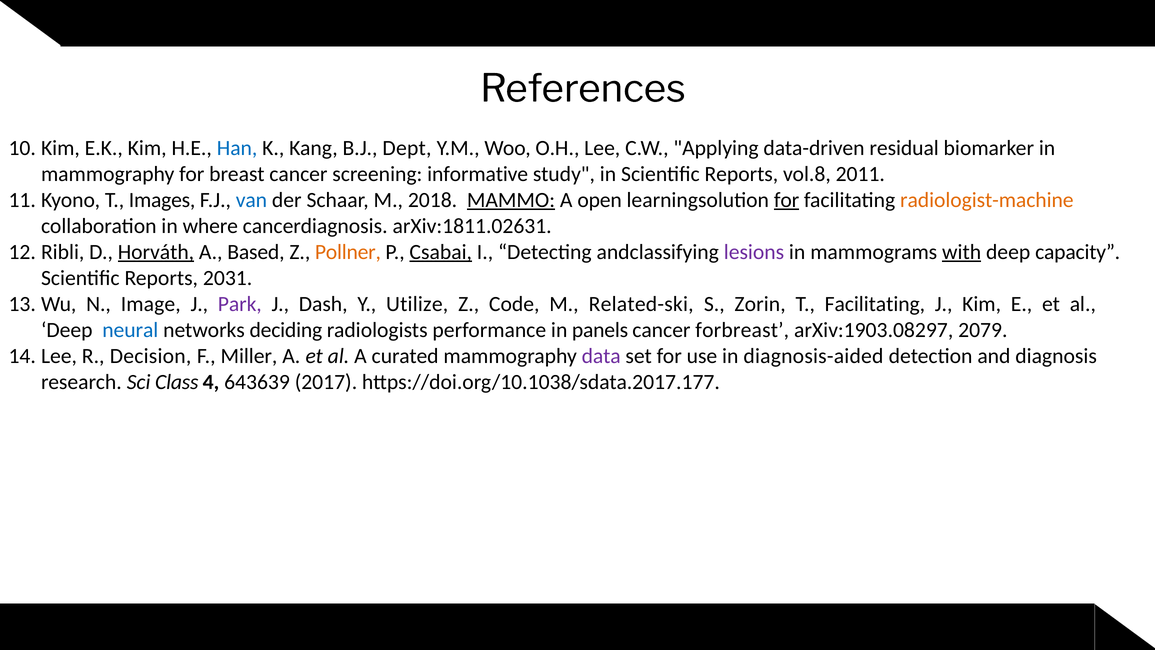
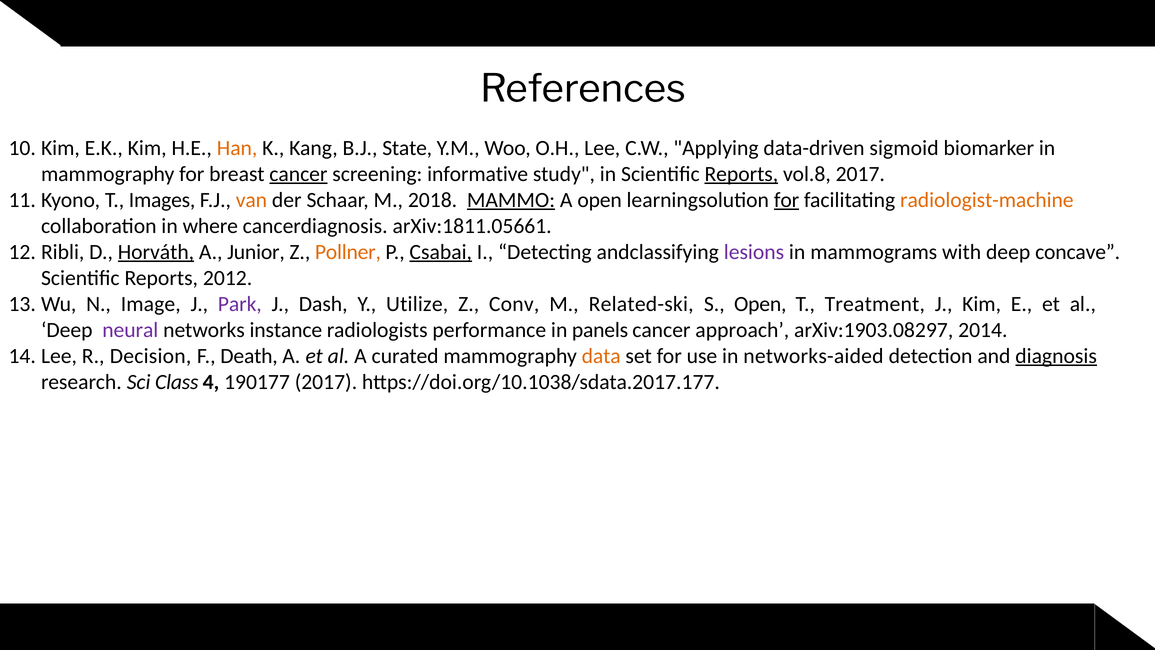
Han colour: blue -> orange (237, 148)
Dept: Dept -> State (407, 148)
residual: residual -> sigmoid (904, 148)
cancer underline: none -> present (298, 174)
Reports underline: none -> present (741, 174)
vol.8 2011: 2011 -> 2017 (860, 174)
van colour: blue -> orange (251, 200)
arXiv:1811.02631: arXiv:1811.02631 -> arXiv:1811.05661 (472, 226)
Based: Based -> Junior (256, 252)
with underline: present -> none (962, 252)
capacity: capacity -> concave (1078, 252)
2031: 2031 -> 2012 (228, 278)
Code: Code -> Conv (514, 304)
S Zorin: Zorin -> Open (760, 304)
T Facilitating: Facilitating -> Treatment (875, 304)
neural colour: blue -> purple (130, 330)
deciding: deciding -> instance (286, 330)
forbreast: forbreast -> approach (742, 330)
2079: 2079 -> 2014 (983, 330)
Miller: Miller -> Death (249, 356)
data colour: purple -> orange (601, 356)
diagnosis-aided: diagnosis-aided -> networks-aided (813, 356)
diagnosis underline: none -> present (1056, 356)
643639: 643639 -> 190177 (257, 382)
